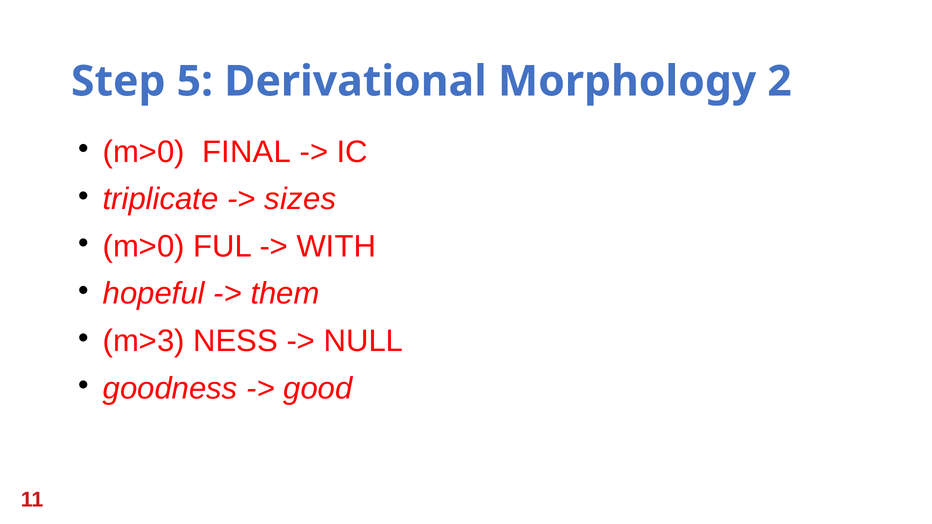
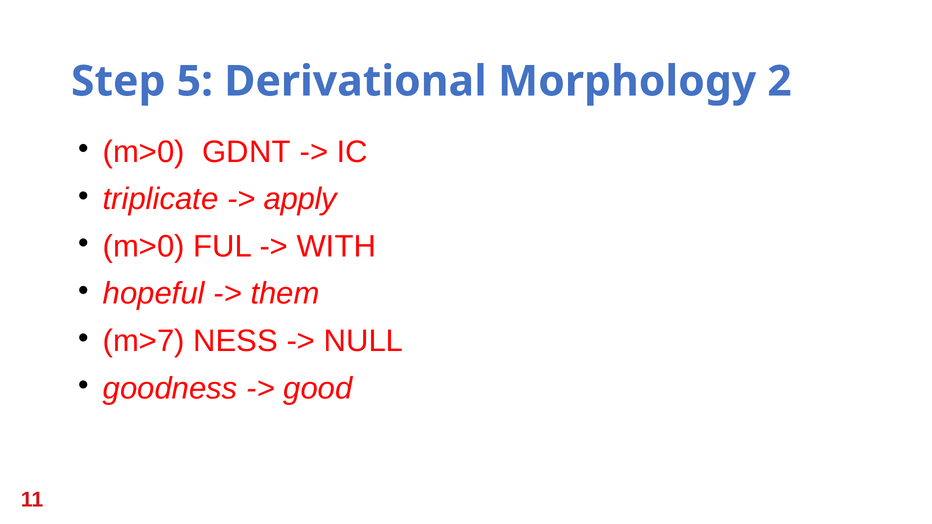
FINAL: FINAL -> GDNT (246, 152)
sizes: sizes -> apply (300, 199)
m>3: m>3 -> m>7 (144, 341)
